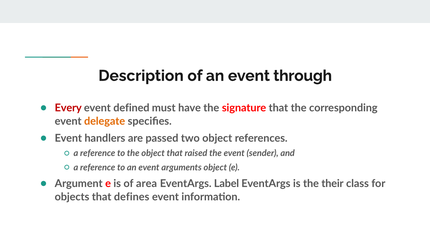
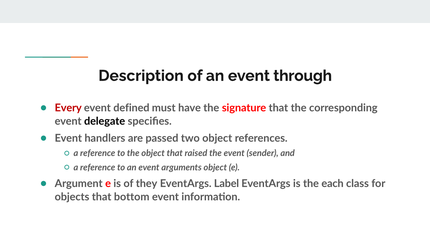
delegate colour: orange -> black (105, 121)
area: area -> they (147, 183)
their: their -> each (333, 183)
defines: defines -> bottom (132, 197)
